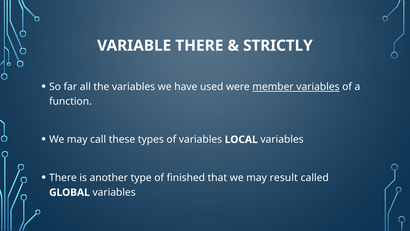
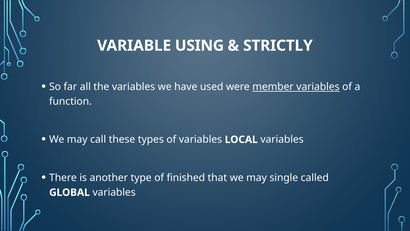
VARIABLE THERE: THERE -> USING (199, 46)
result: result -> single (284, 177)
